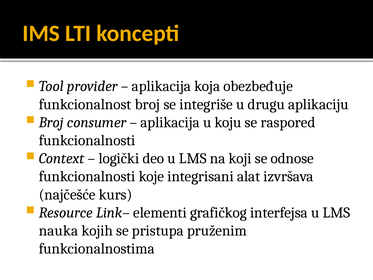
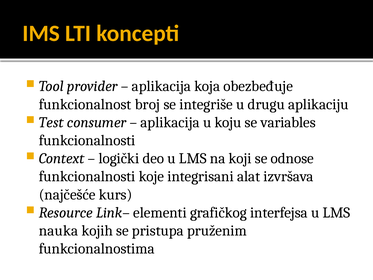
Broj: Broj -> Test (51, 122)
raspored: raspored -> variables (288, 122)
